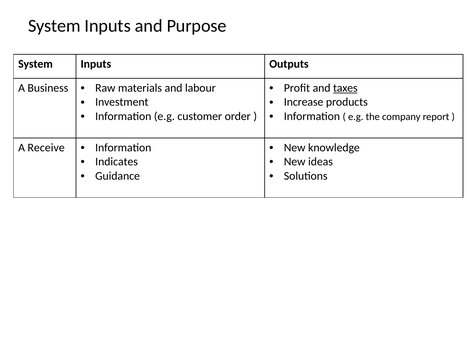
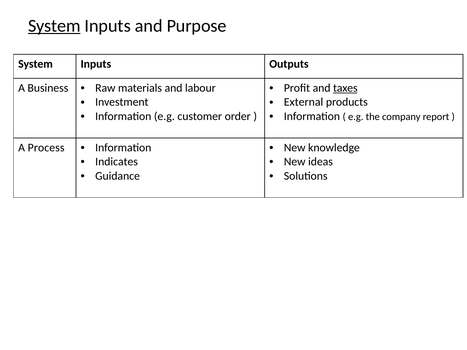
System underline: none -> present (54, 26)
Increase: Increase -> External (304, 102)
Receive: Receive -> Process (46, 148)
